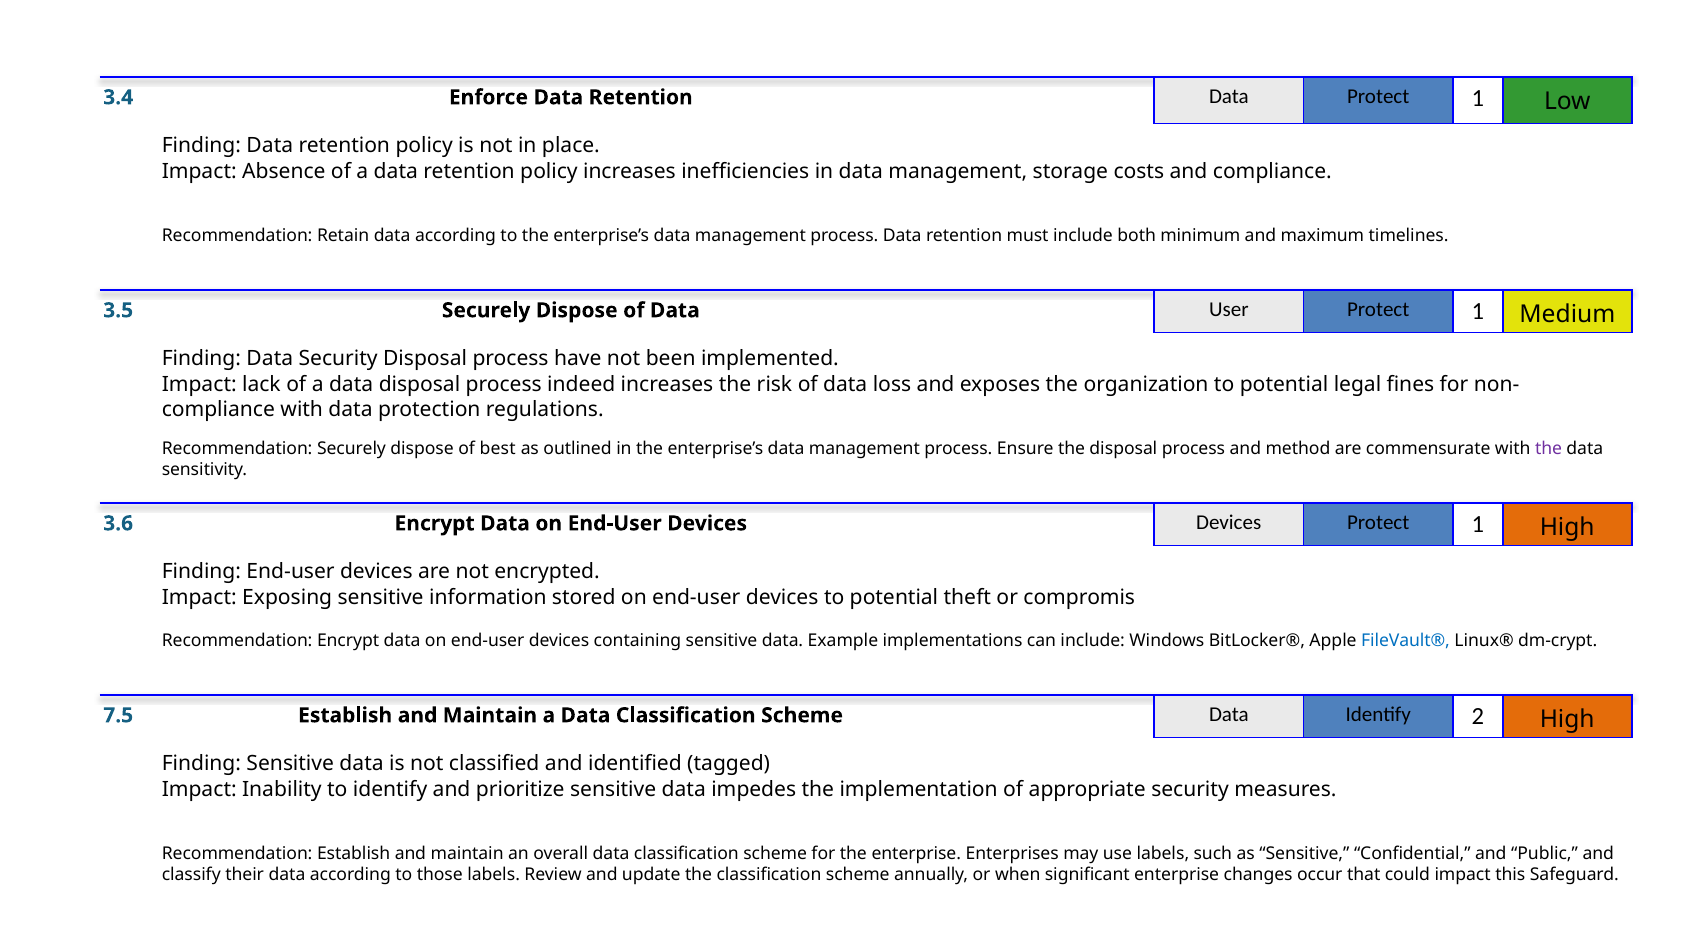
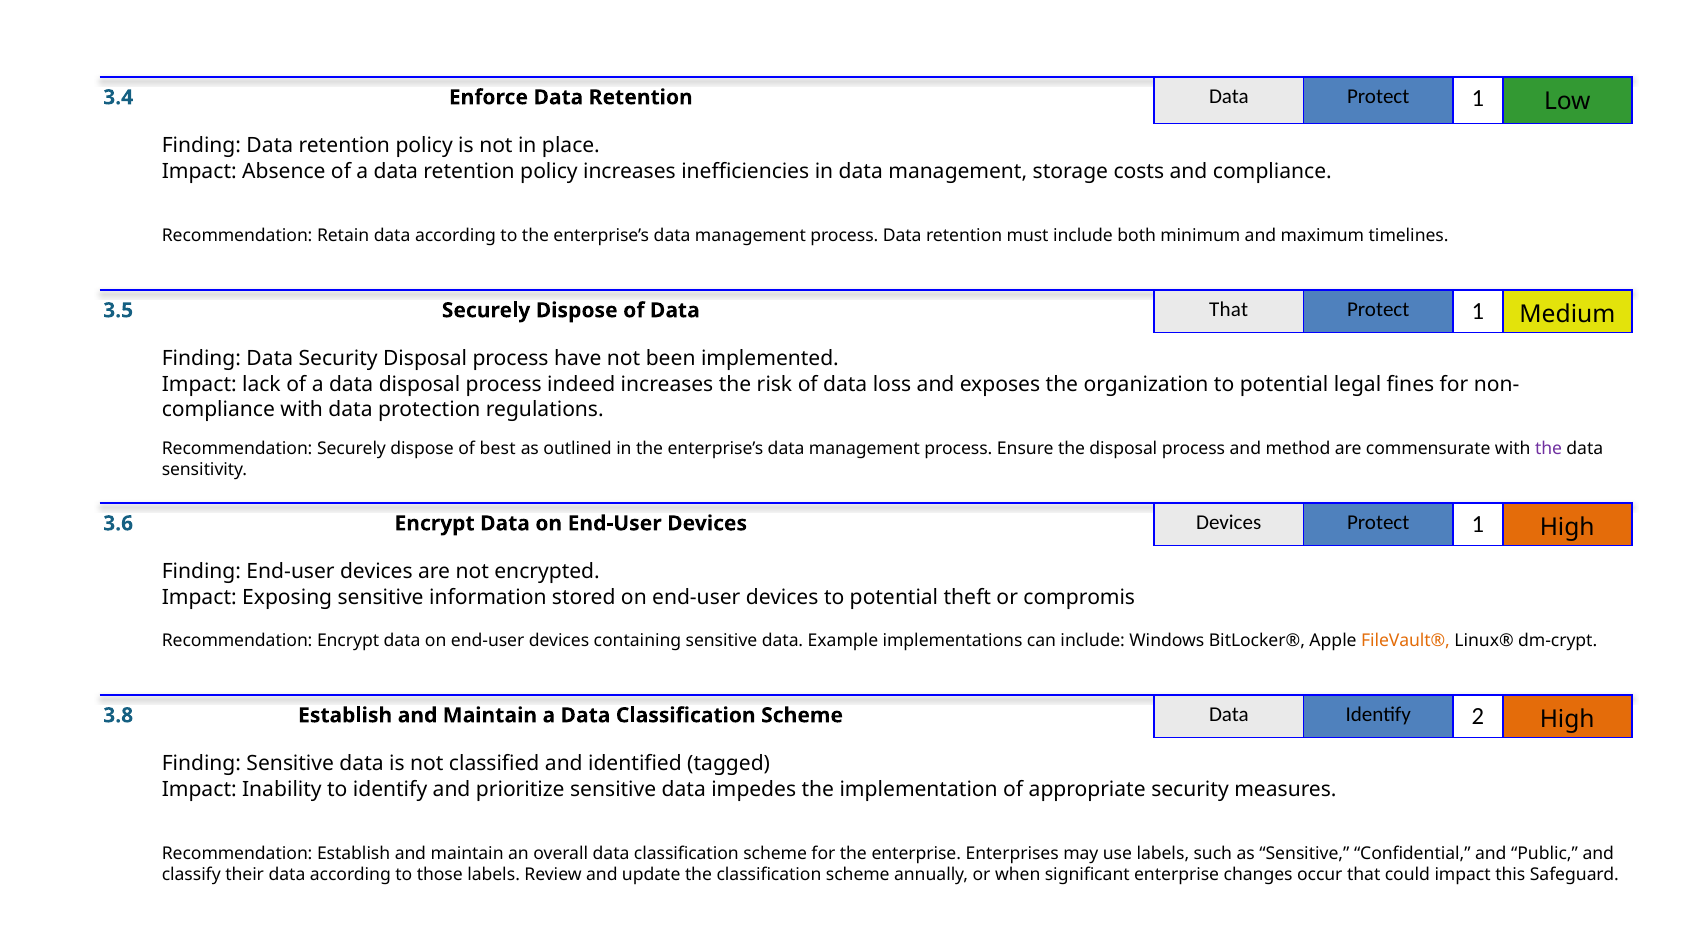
User: User -> That (1229, 309)
FileVault® colour: blue -> orange (1405, 641)
7.5: 7.5 -> 3.8 (118, 715)
